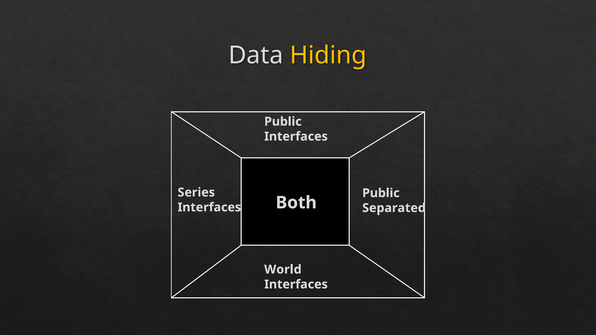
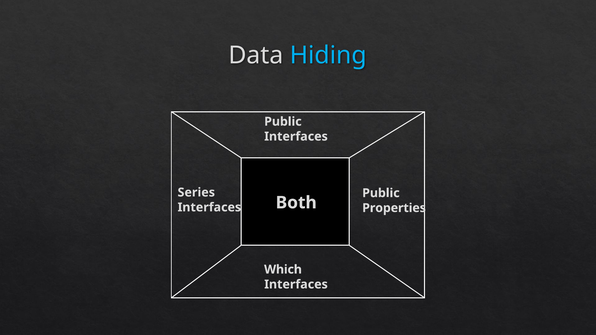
Hiding colour: yellow -> light blue (328, 55)
Separated: Separated -> Properties (394, 208)
World: World -> Which (283, 270)
